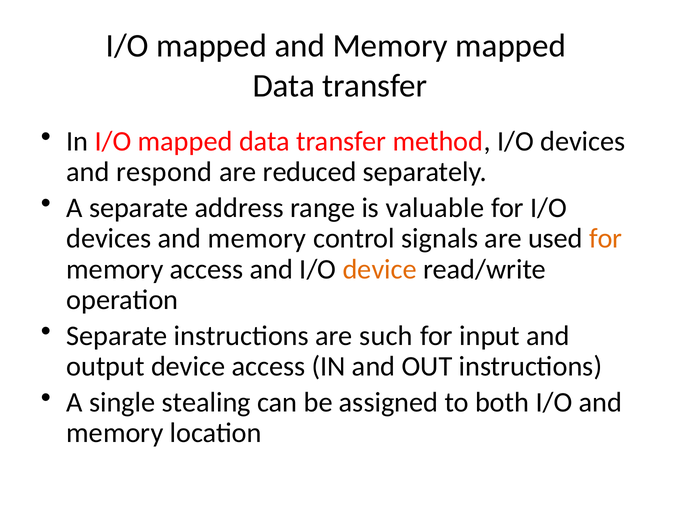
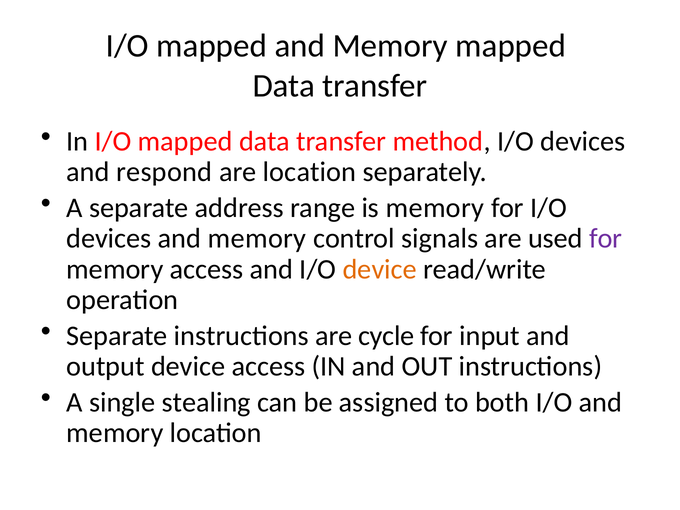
are reduced: reduced -> location (310, 172)
is valuable: valuable -> memory (435, 208)
for colour: orange -> purple (606, 239)
such: such -> cycle (386, 336)
